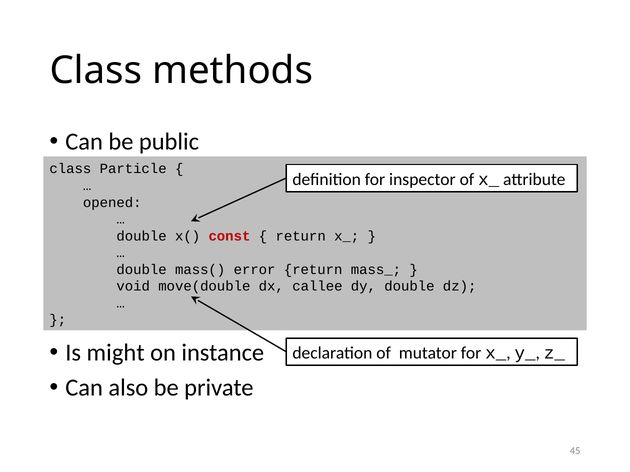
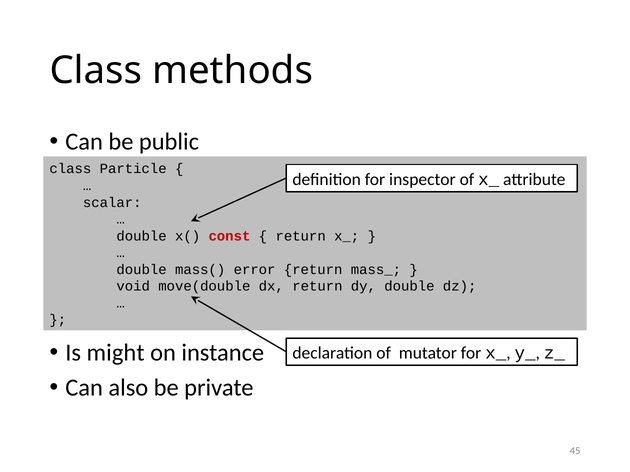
opened: opened -> scalar (112, 203)
dx callee: callee -> return (317, 287)
